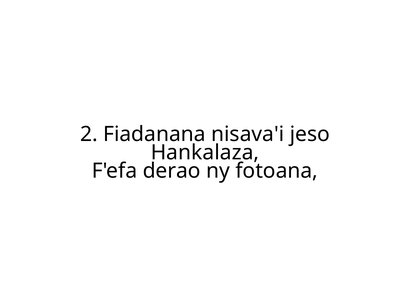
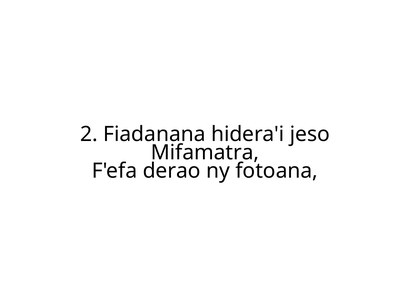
nisava'i: nisava'i -> hidera'i (248, 134)
Hankalaza: Hankalaza -> Mifamatra (205, 152)
